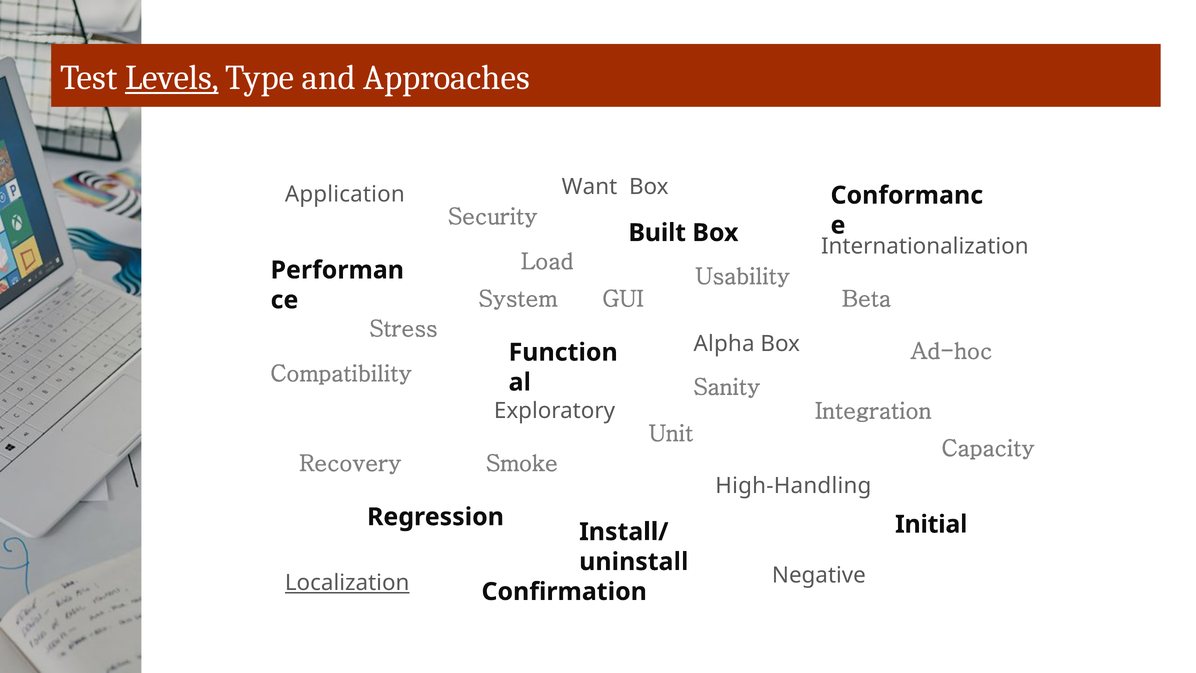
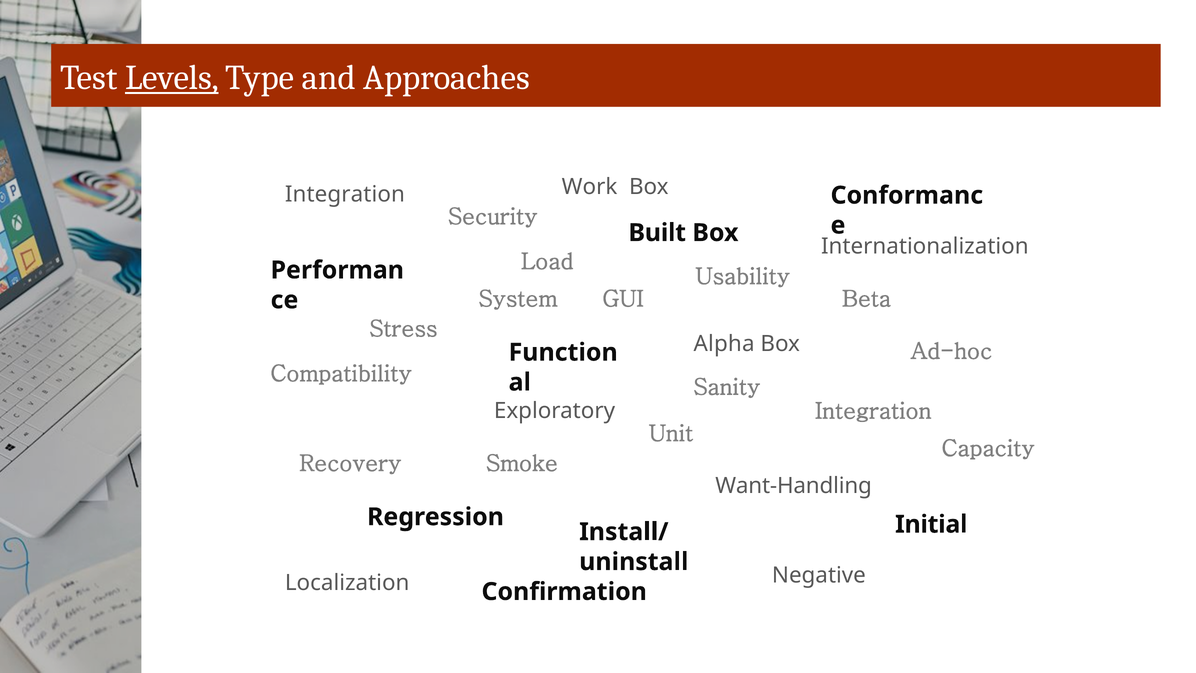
Want: Want -> Work (590, 187)
Application: Application -> Integration (345, 194)
High-Handling: High-Handling -> Want-Handling (794, 486)
Localization underline: present -> none (347, 583)
